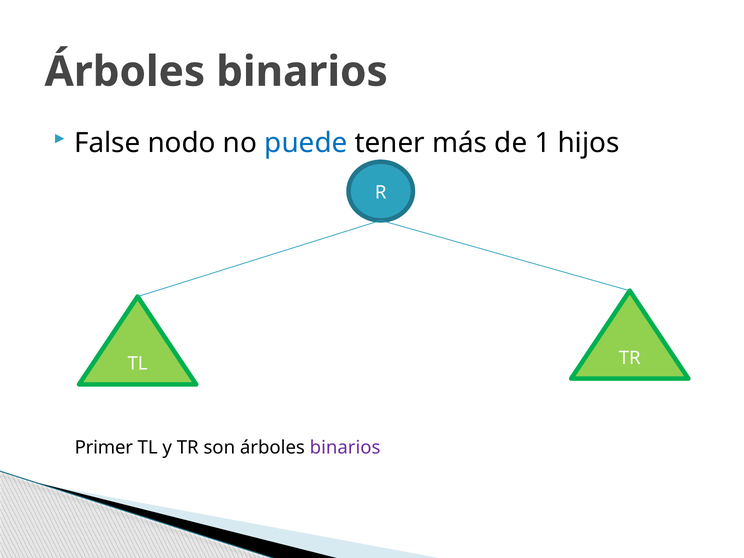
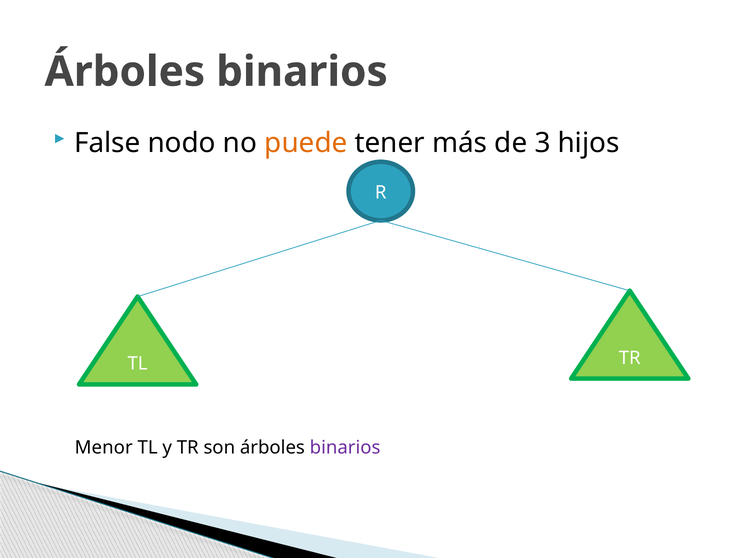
puede colour: blue -> orange (306, 143)
1: 1 -> 3 (543, 143)
Primer: Primer -> Menor (104, 447)
